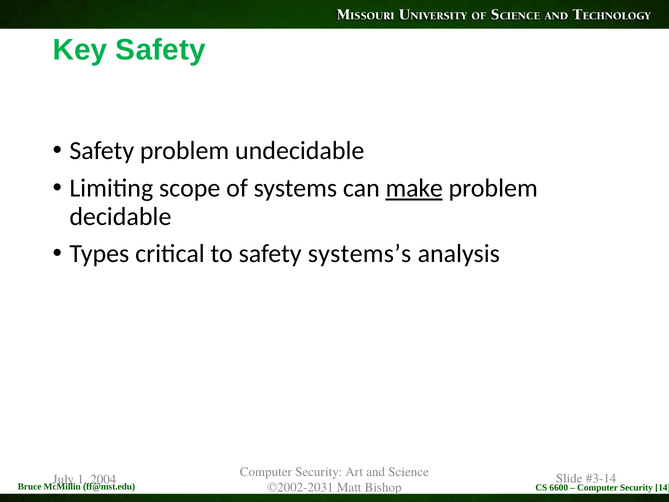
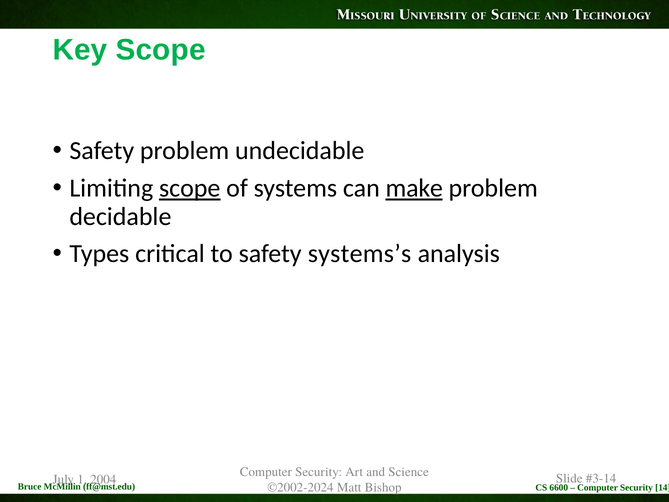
Key Safety: Safety -> Scope (161, 50)
scope underline: none -> present (190, 188)
©2002-2031: ©2002-2031 -> ©2002-2024 (300, 487)
